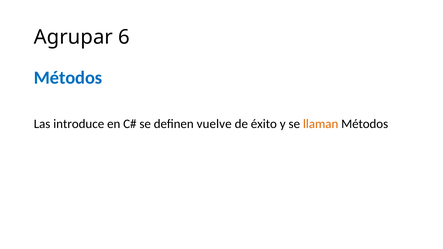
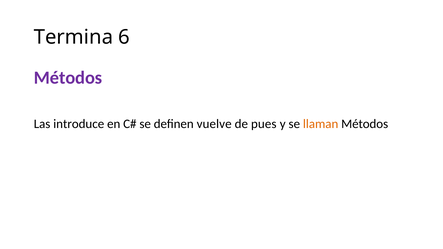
Agrupar: Agrupar -> Termina (73, 37)
Métodos colour: blue -> purple (68, 78)
éxito: éxito -> pues (264, 124)
